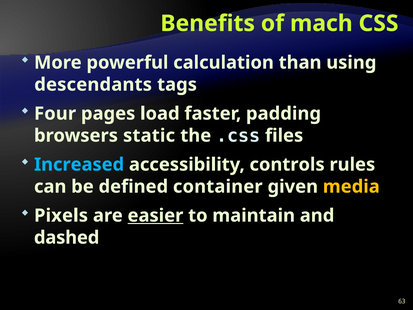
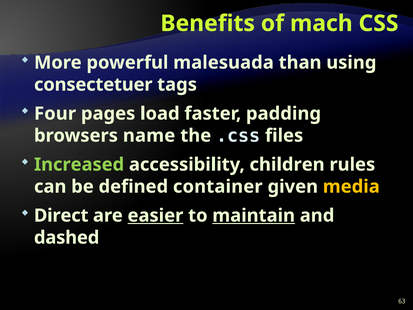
calculation: calculation -> malesuada (224, 63)
descendants: descendants -> consectetuer (93, 85)
static: static -> name (149, 136)
Increased colour: light blue -> light green (79, 164)
controls: controls -> children (287, 164)
Pixels: Pixels -> Direct (61, 215)
maintain underline: none -> present (254, 215)
